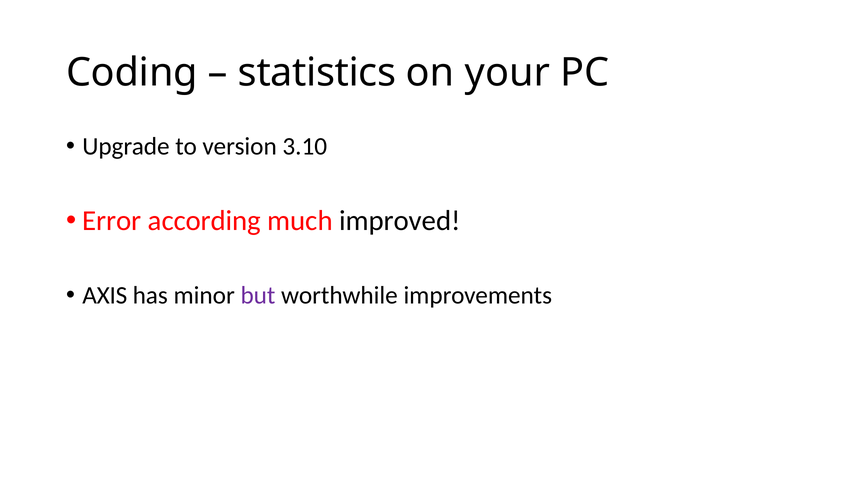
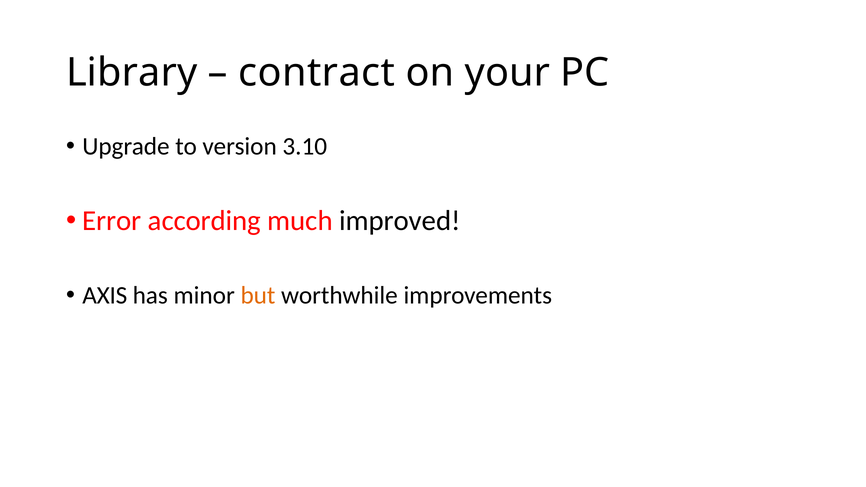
Coding: Coding -> Library (132, 73)
statistics: statistics -> contract (317, 73)
but colour: purple -> orange (258, 296)
